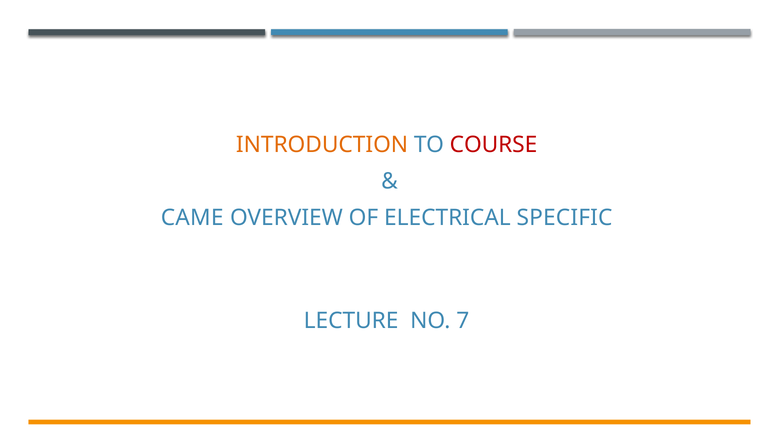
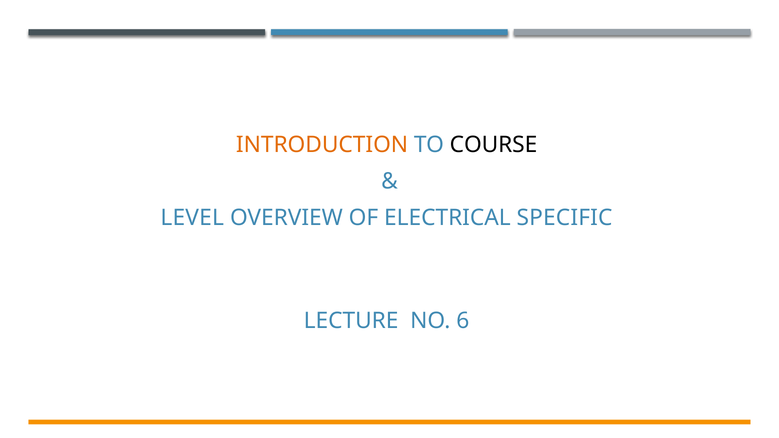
COURSE colour: red -> black (493, 145)
CAME: CAME -> LEVEL (192, 218)
7: 7 -> 6 (463, 321)
